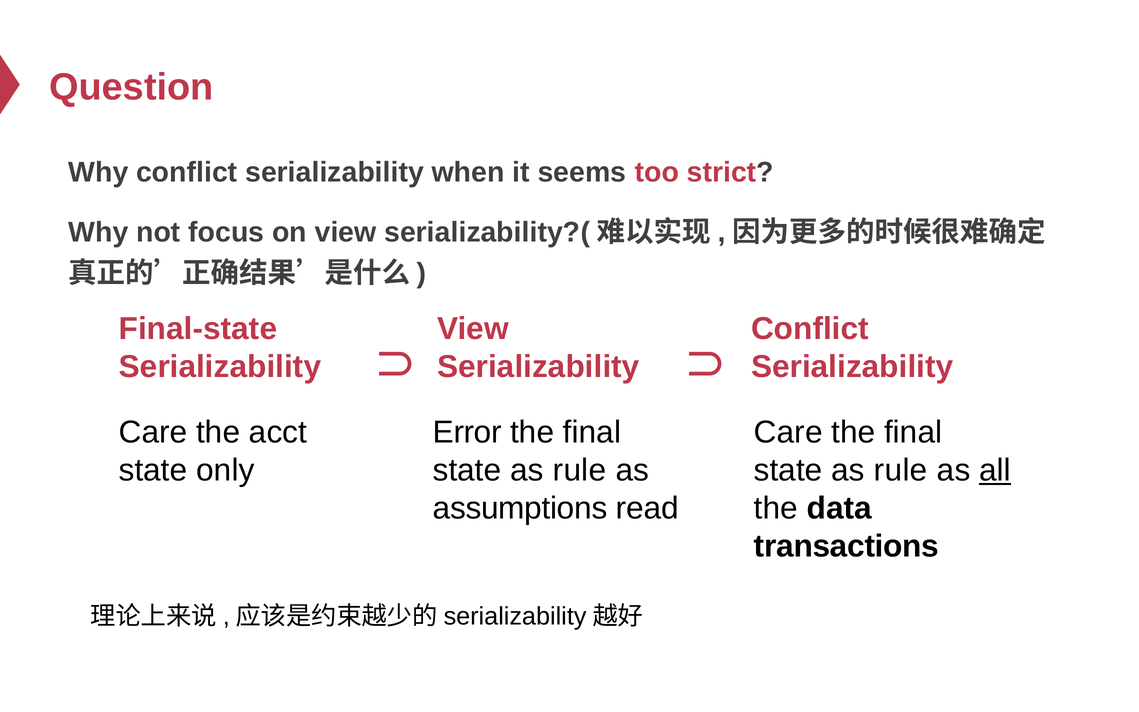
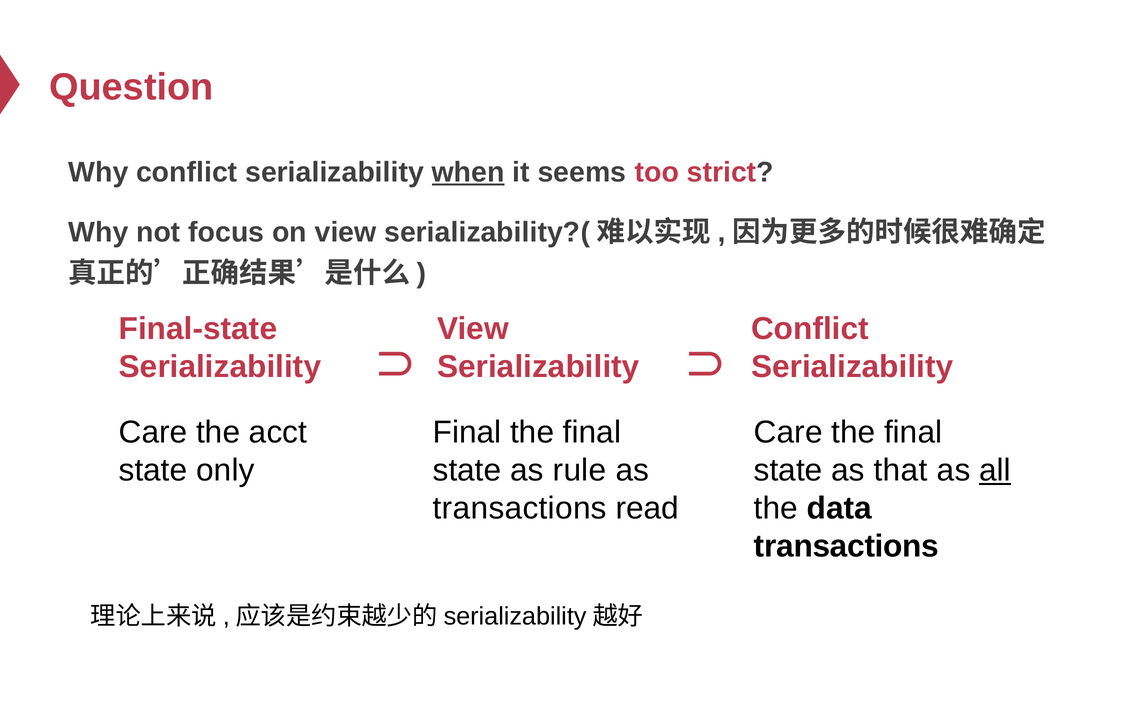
when underline: none -> present (468, 172)
Error: Error -> Final (467, 432)
rule: rule -> that (901, 470)
assumptions: assumptions -> transactions (520, 508)
